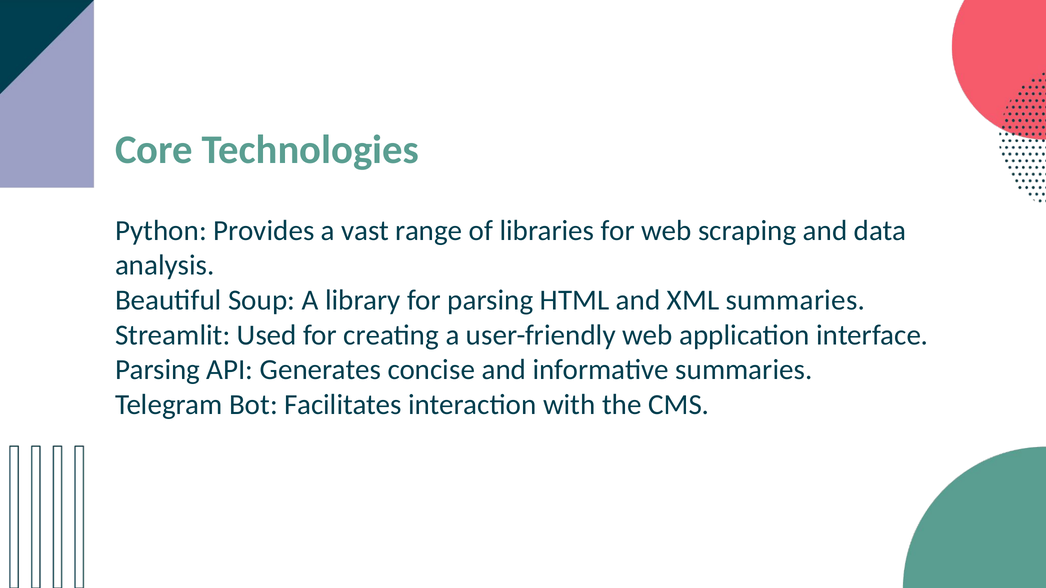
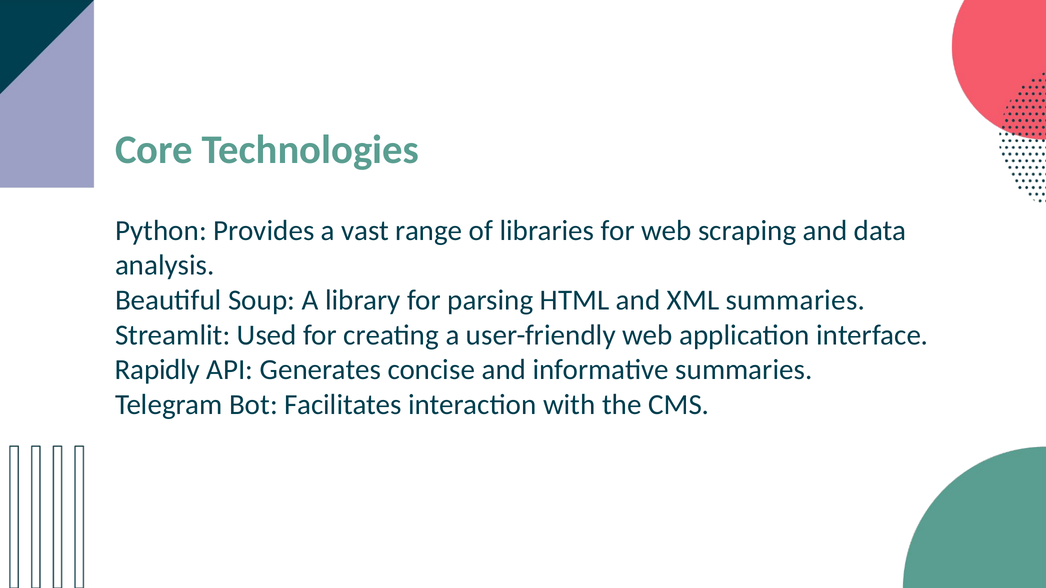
Parsing: Parsing -> Rapidly (157, 370)
